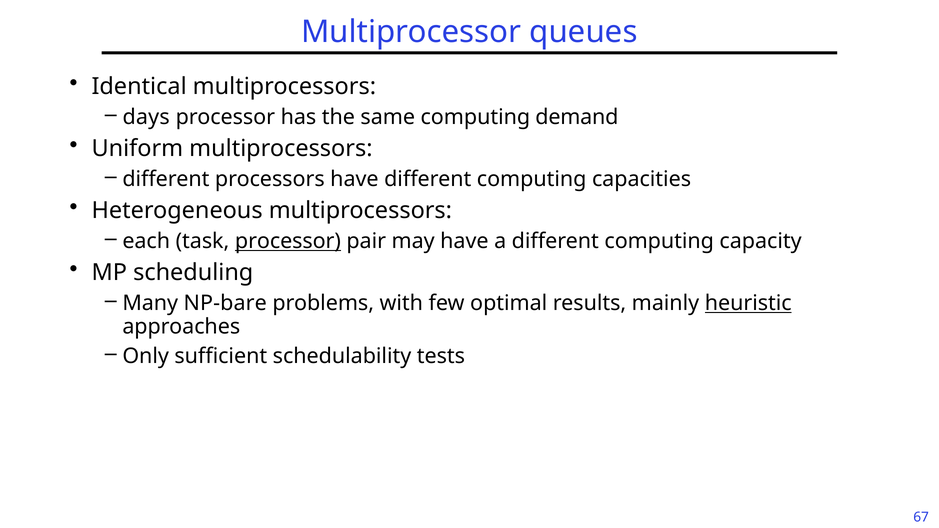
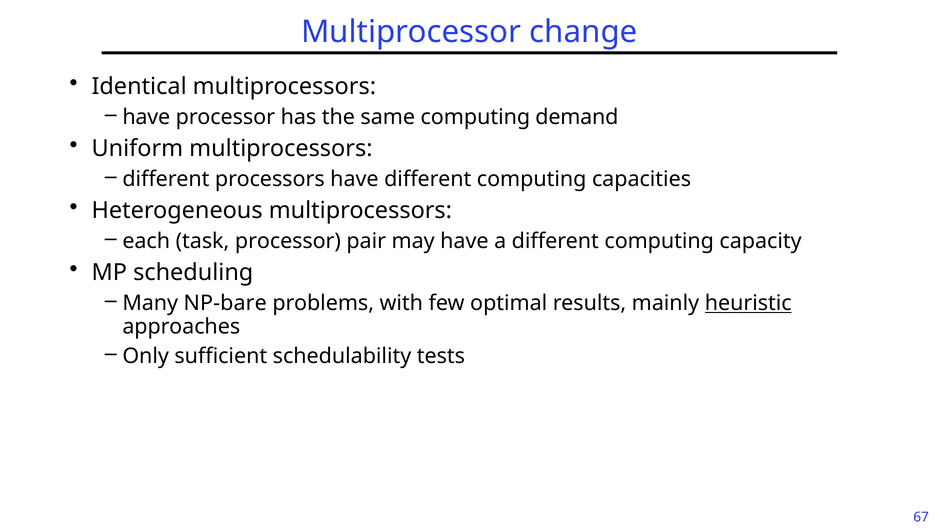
queues: queues -> change (584, 32)
days: days -> have (146, 117)
processor underline: present -> none (288, 241)
